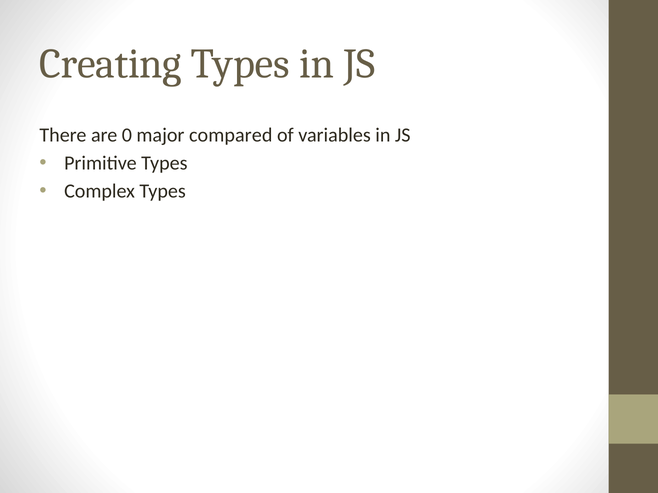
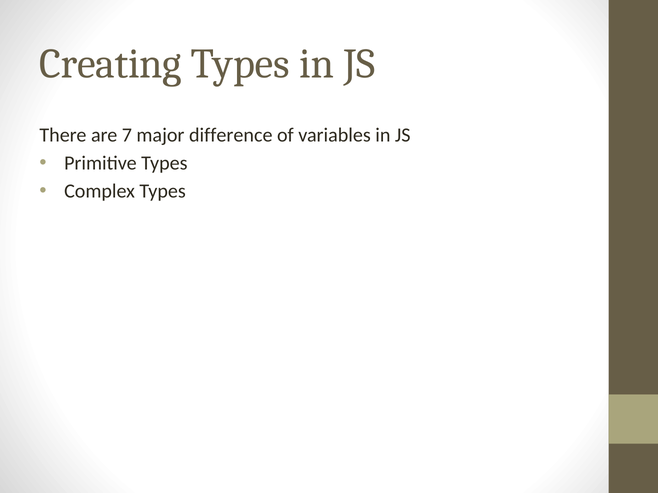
0: 0 -> 7 (127, 135)
compared: compared -> difference (231, 135)
